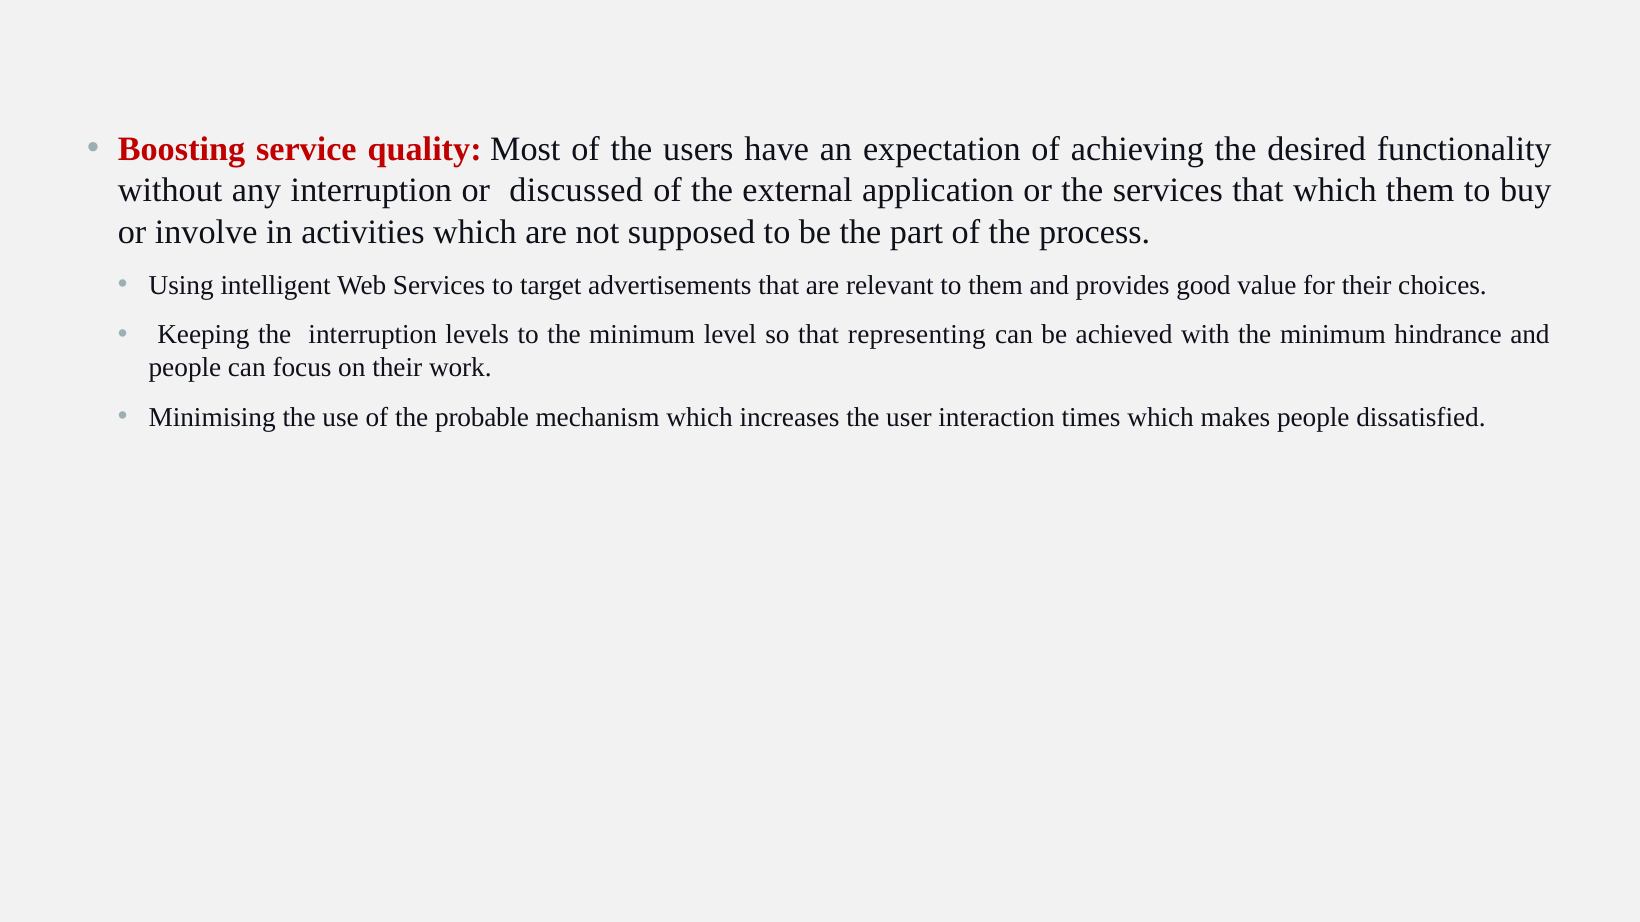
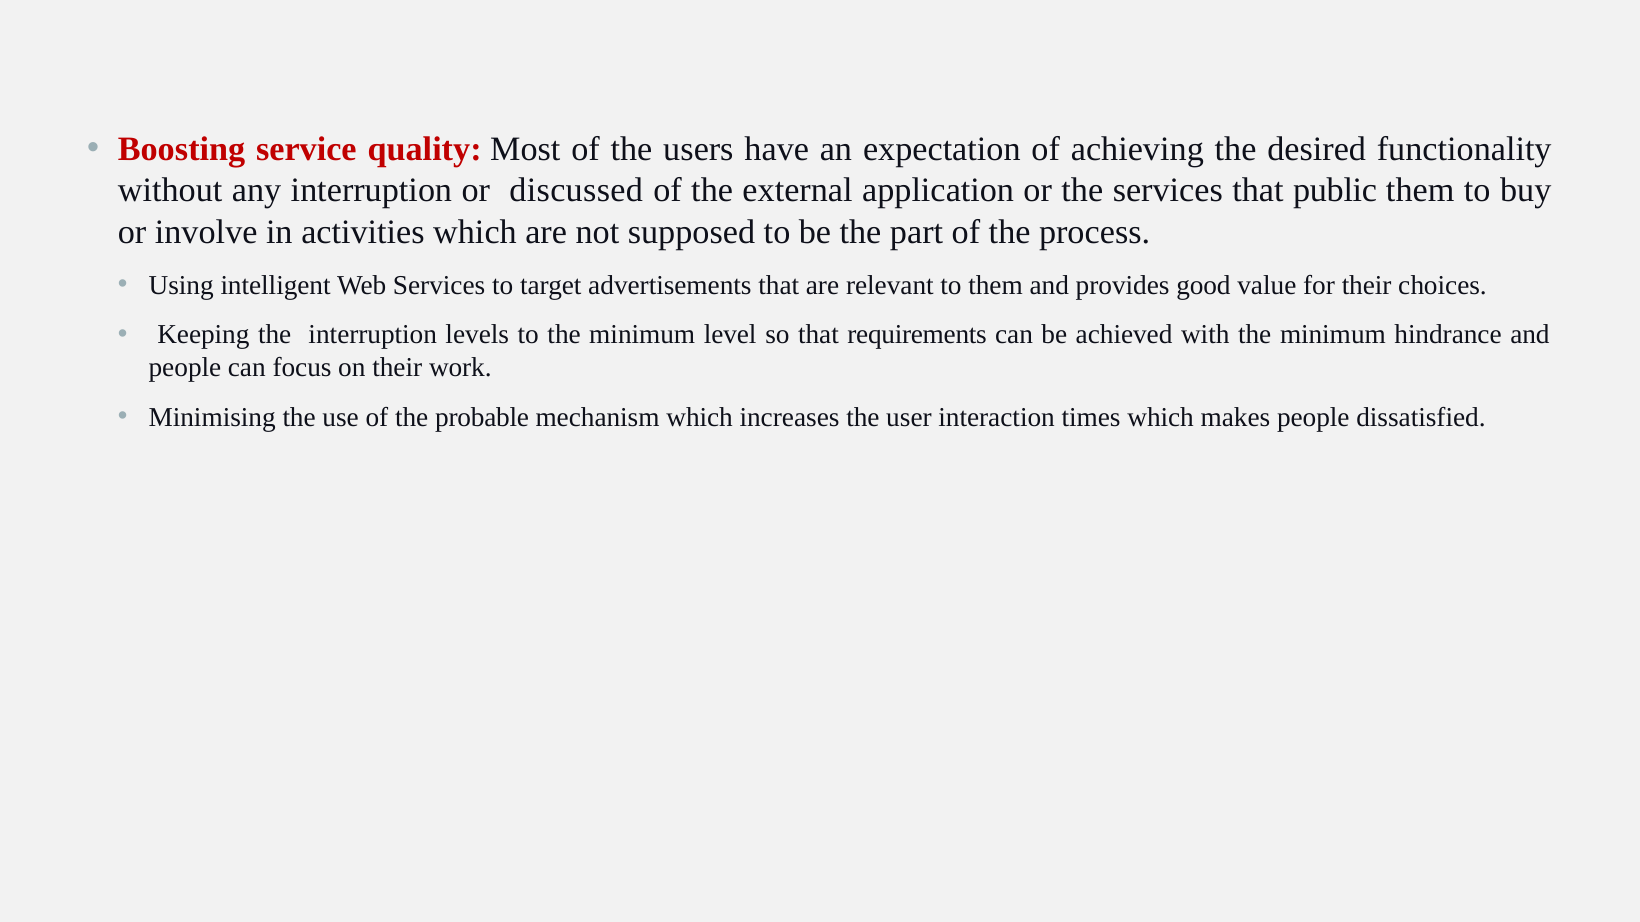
that which: which -> public (1335, 191)
representing: representing -> requirements (917, 335)
